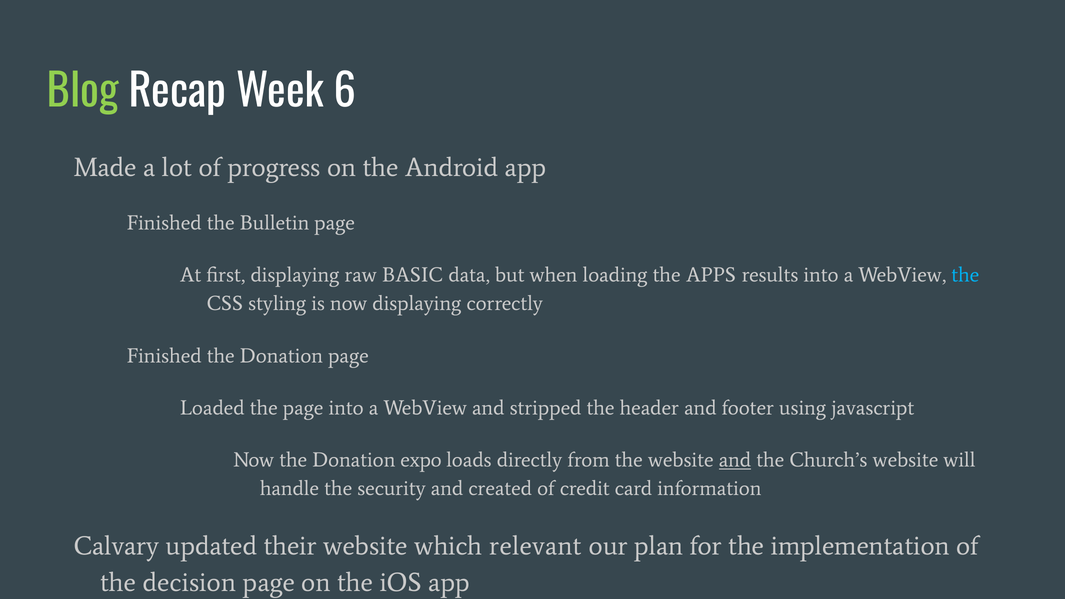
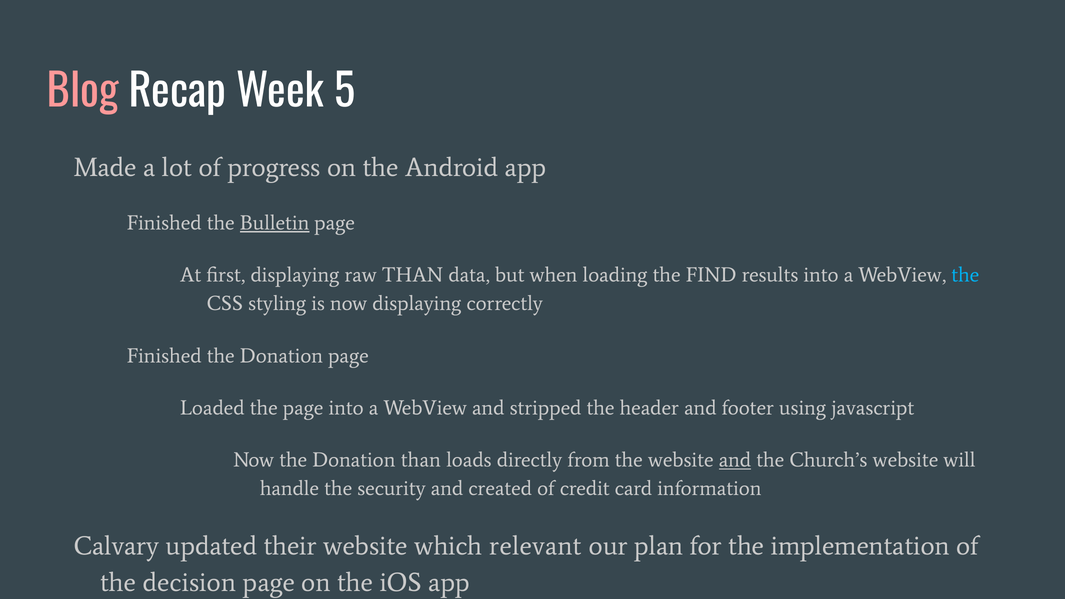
Blog colour: light green -> pink (83, 92)
6: 6 -> 5 (345, 92)
Bulletin underline: none -> present (275, 223)
raw BASIC: BASIC -> THAN (413, 275)
APPS: APPS -> FIND (711, 275)
Donation expo: expo -> than (421, 460)
